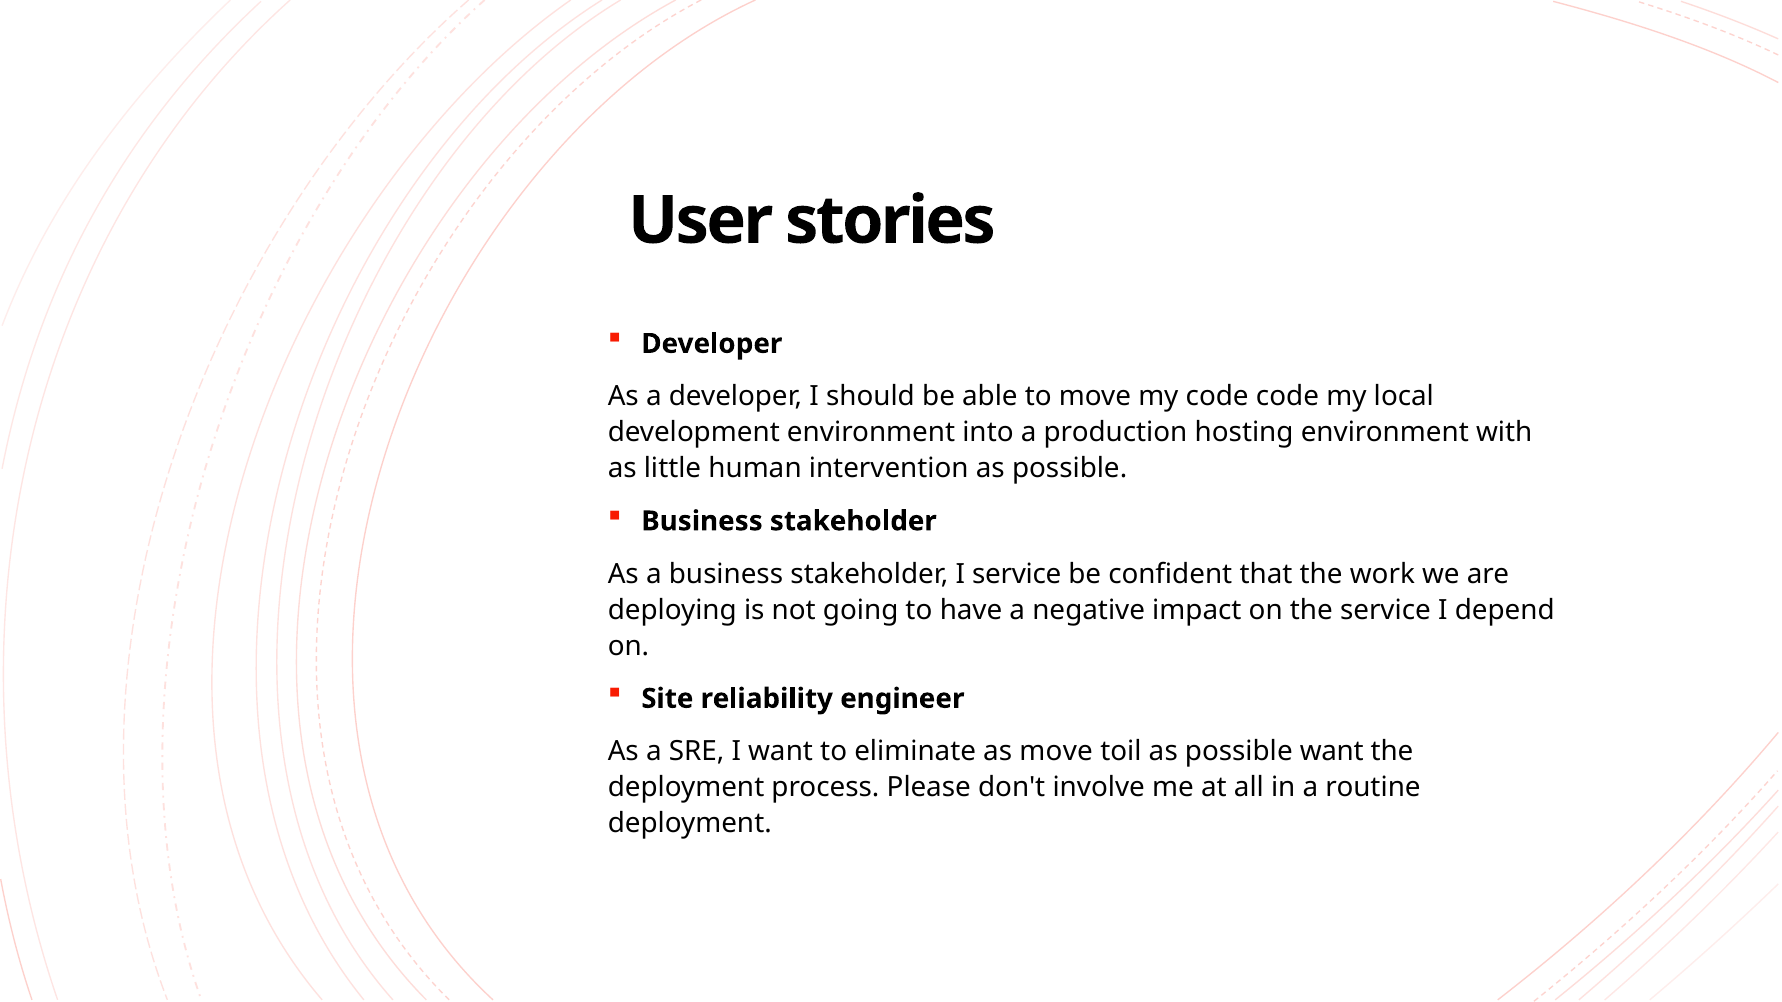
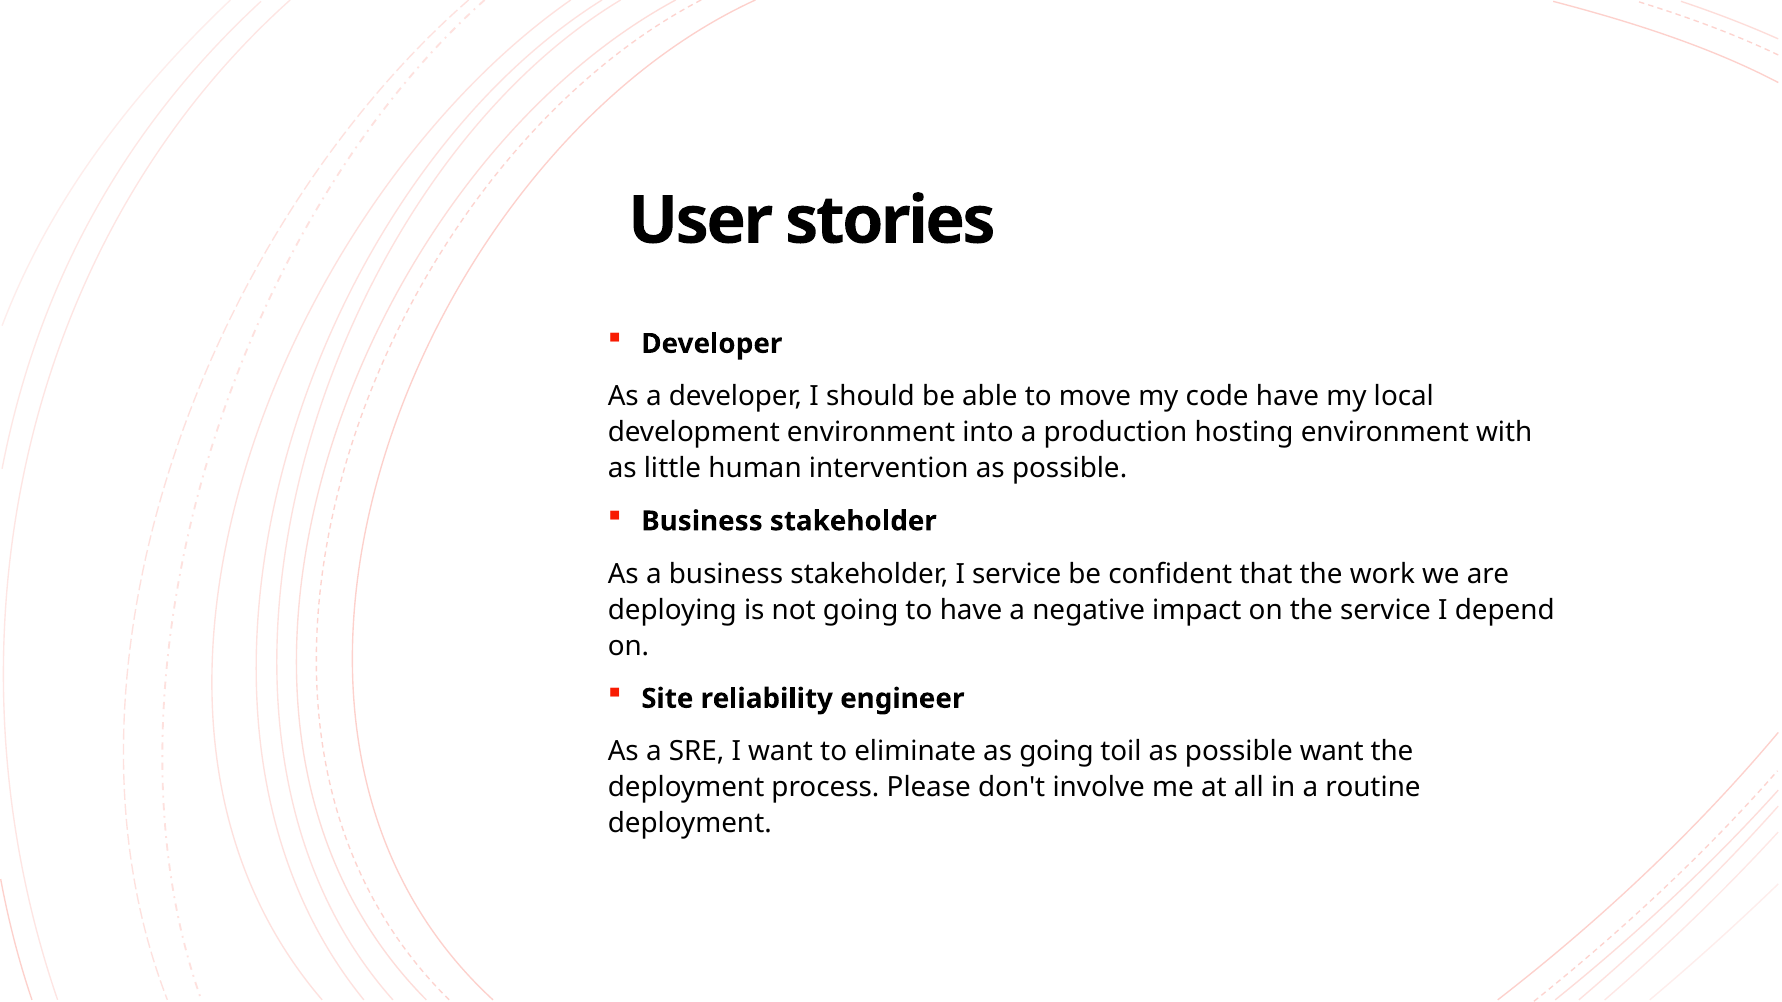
code code: code -> have (1287, 397)
as move: move -> going (1056, 752)
